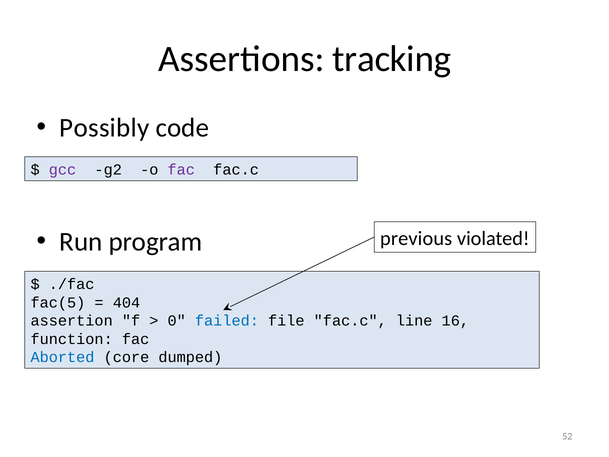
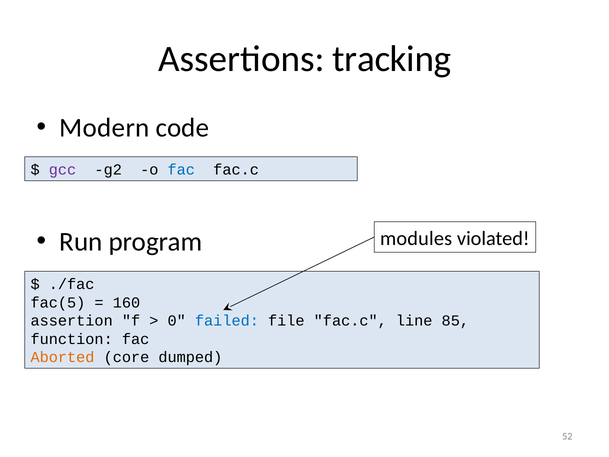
Possibly: Possibly -> Modern (104, 128)
fac colour: purple -> blue (181, 170)
previous: previous -> modules (416, 238)
404: 404 -> 160 (126, 302)
16: 16 -> 85 (455, 321)
Aborted colour: blue -> orange (63, 357)
